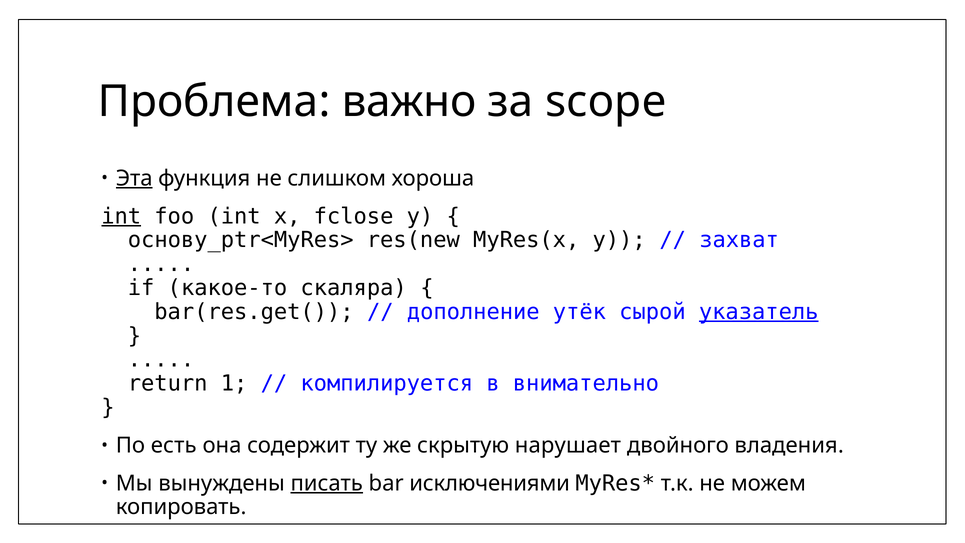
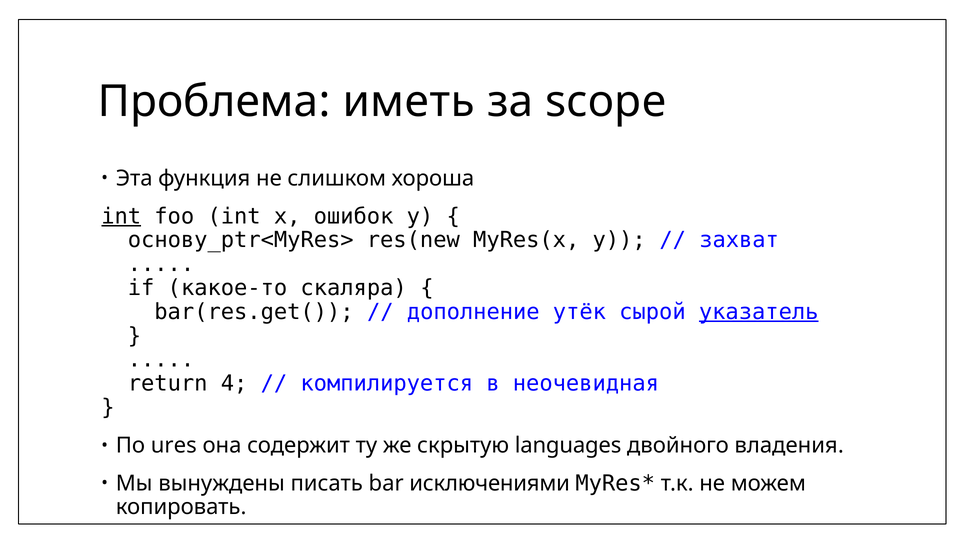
важно: важно -> иметь (409, 102)
Эта underline: present -> none (134, 178)
fclose: fclose -> ошибок (354, 216)
1: 1 -> 4 (234, 383)
внимательно: внимательно -> неочевидная (586, 383)
есть: есть -> ures (174, 445)
нарушает: нарушает -> languages (568, 445)
писать underline: present -> none (327, 483)
